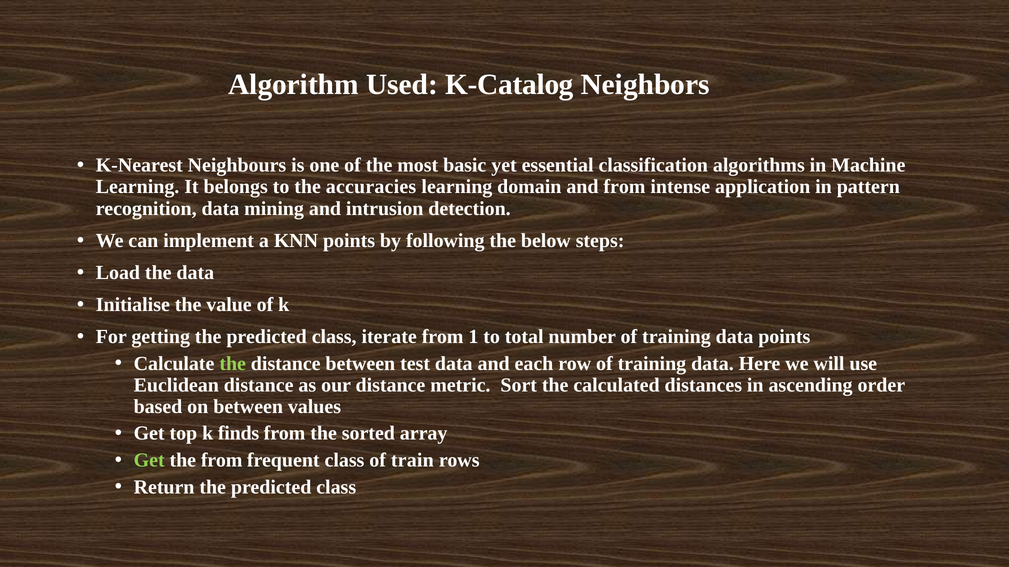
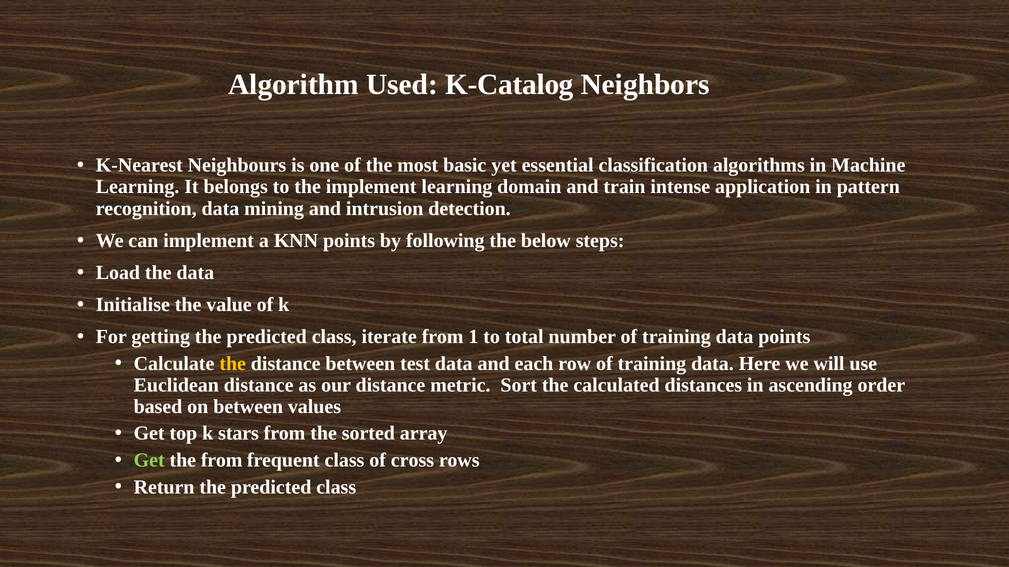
the accuracies: accuracies -> implement (371, 187)
and from: from -> train (624, 187)
the colour: light green -> yellow (233, 364)
finds: finds -> stars (239, 434)
train: train -> cross (412, 461)
